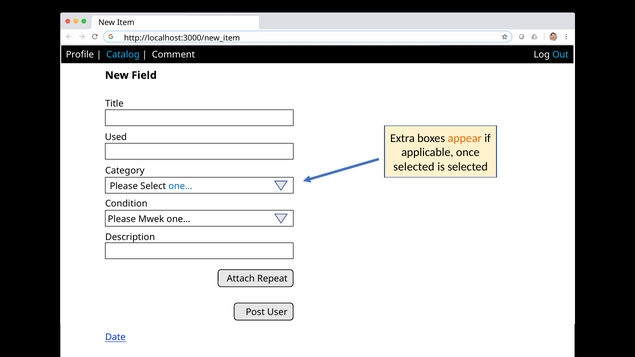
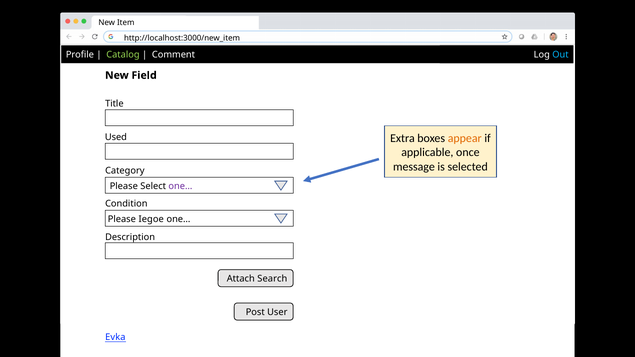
Catalog colour: light blue -> light green (123, 55)
selected: selected -> message (414, 167)
one… colour: blue -> purple (180, 186)
Mwek: Mwek -> Iegoe (151, 219)
Repeat: Repeat -> Search (272, 279)
Date: Date -> Evka (115, 337)
